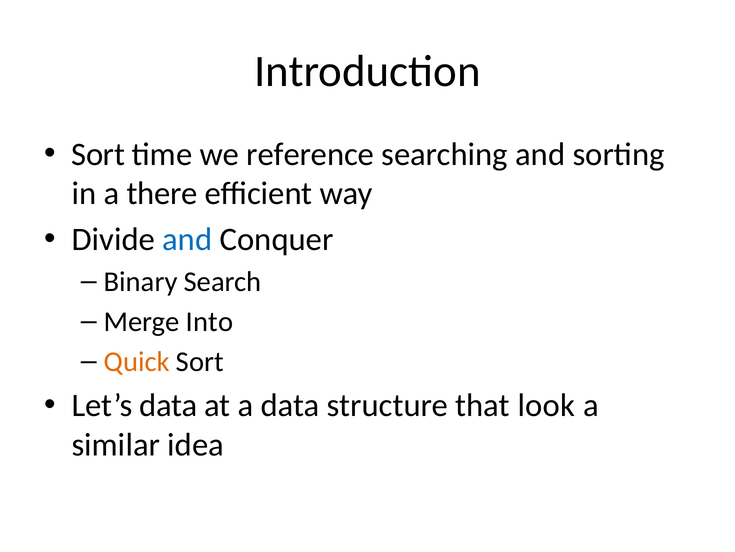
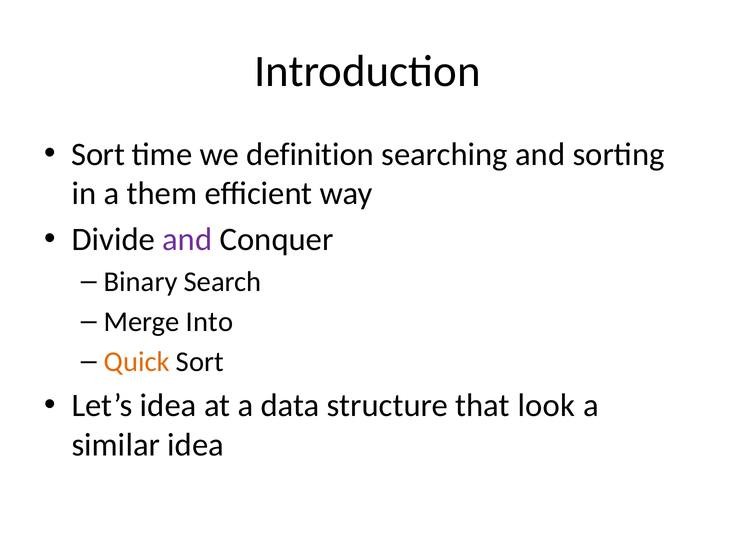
reference: reference -> definition (310, 154)
there: there -> them (162, 193)
and colour: blue -> purple (187, 239)
Let’s data: data -> idea (168, 405)
